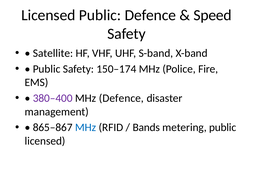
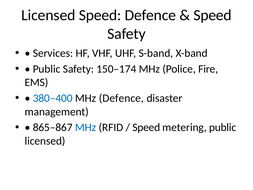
Licensed Public: Public -> Speed (100, 15)
Satellite: Satellite -> Services (53, 53)
380–400 colour: purple -> blue (53, 98)
Bands: Bands -> Speed (146, 127)
